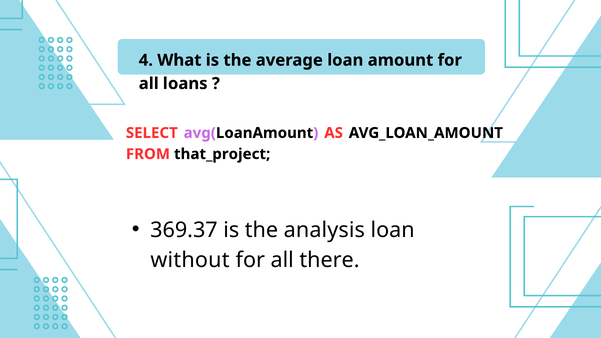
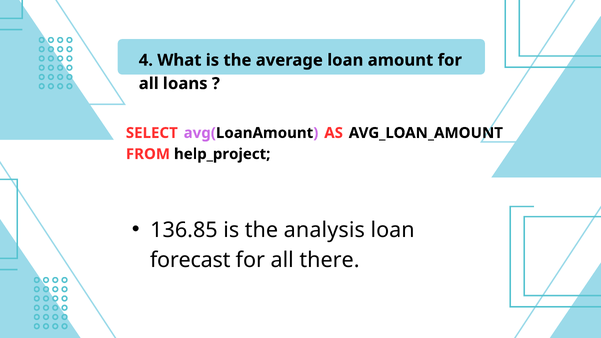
that_project: that_project -> help_project (222, 154)
369.37: 369.37 -> 136.85 (184, 230)
without: without -> forecast (190, 260)
